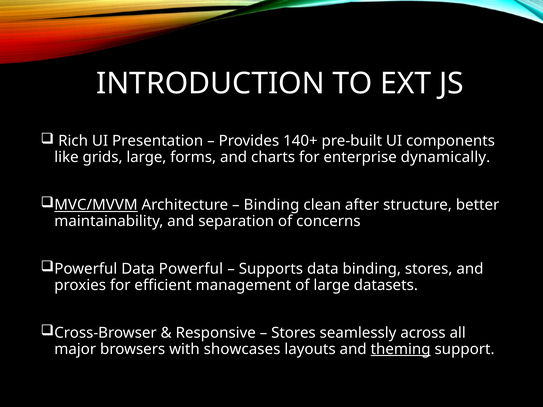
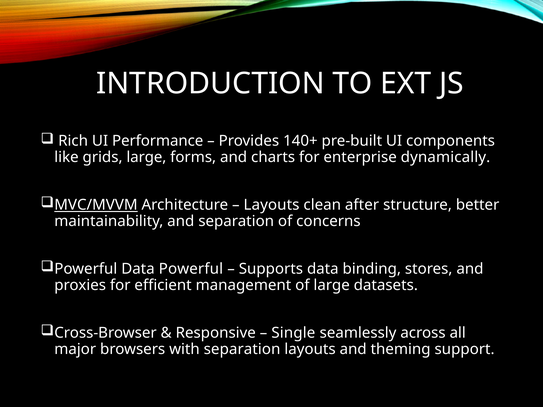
Presentation: Presentation -> Performance (158, 141)
Binding: Binding -> Layouts (272, 205)
Stores: Stores -> Single (293, 333)
with showcases: showcases -> separation (242, 349)
theming underline: present -> none (401, 349)
